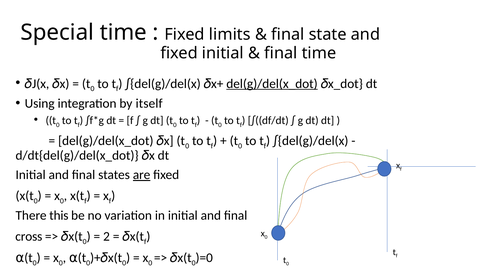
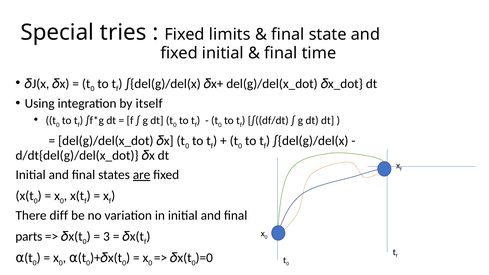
Special time: time -> tries (123, 32)
del(g)/del(x_dot underline: present -> none (272, 84)
this: this -> diff (59, 216)
cross: cross -> parts (29, 237)
2: 2 -> 3 (106, 237)
